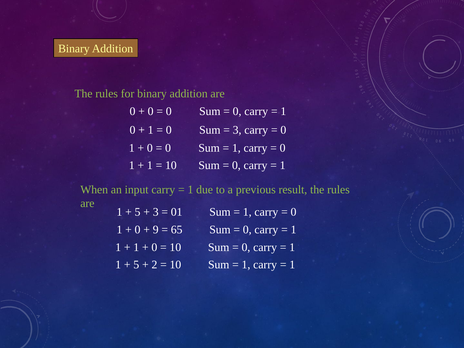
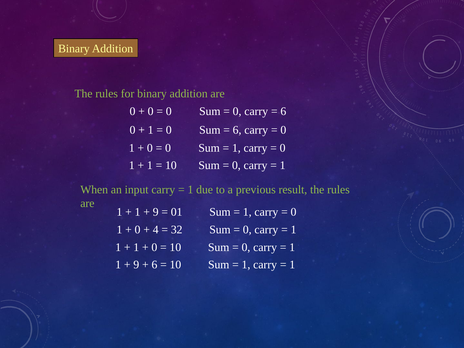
1: 1 -> 6 (283, 111)
3: 3 -> 6 (237, 130)
5: 5 -> 1 (138, 212)
3: 3 -> 9 (156, 212)
9: 9 -> 4 (156, 230)
65: 65 -> 32 (177, 230)
5: 5 -> 9 (136, 265)
2: 2 -> 6 (154, 265)
